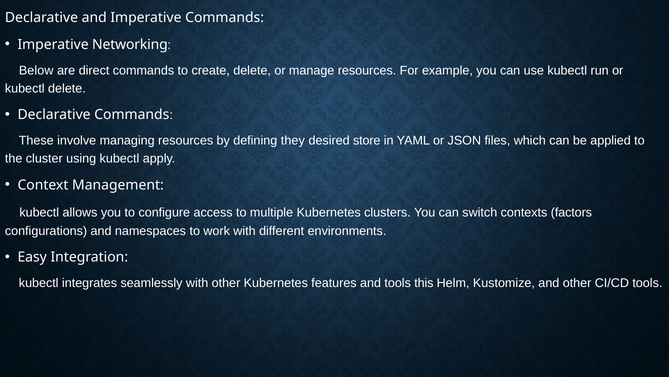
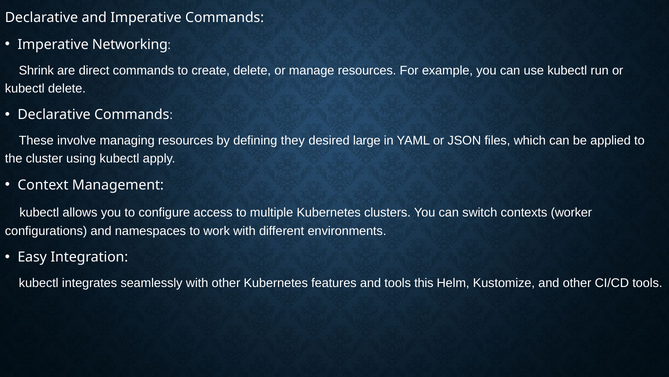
Below: Below -> Shrink (36, 70)
store: store -> large (367, 140)
factors: factors -> worker (571, 212)
